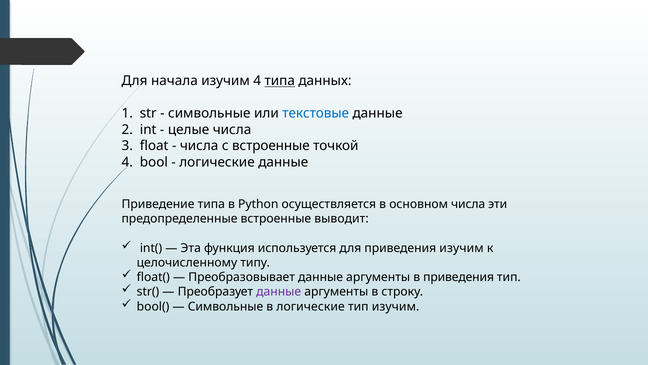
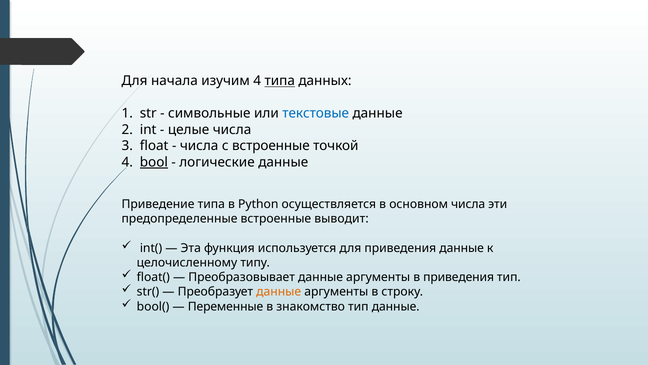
bool underline: none -> present (154, 162)
приведения изучим: изучим -> данные (462, 248)
данные colour: purple -> orange (279, 291)
Символьные: Символьные -> Переменные (226, 306)
в логические: логические -> знакомство (311, 306)
тип изучим: изучим -> данные (396, 306)
